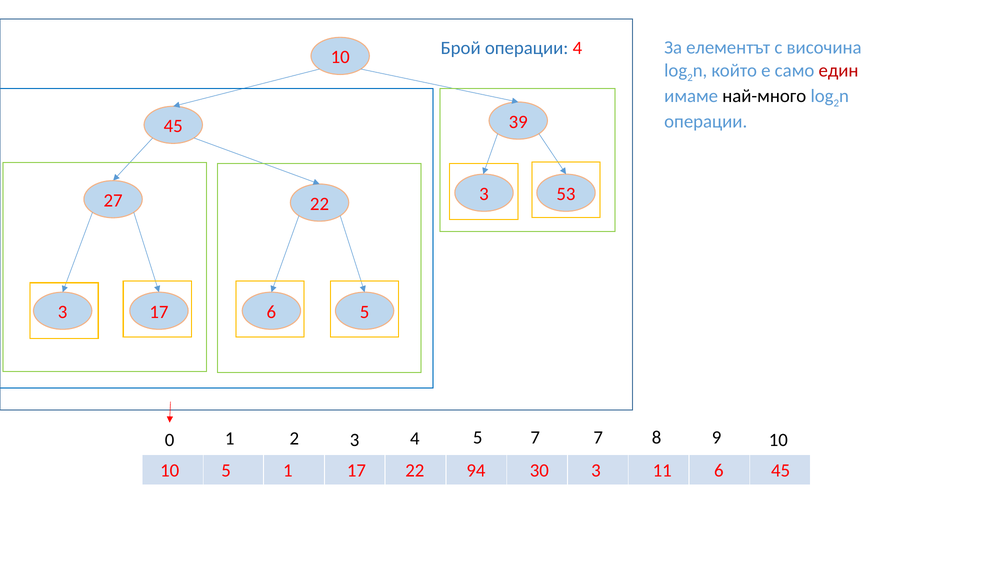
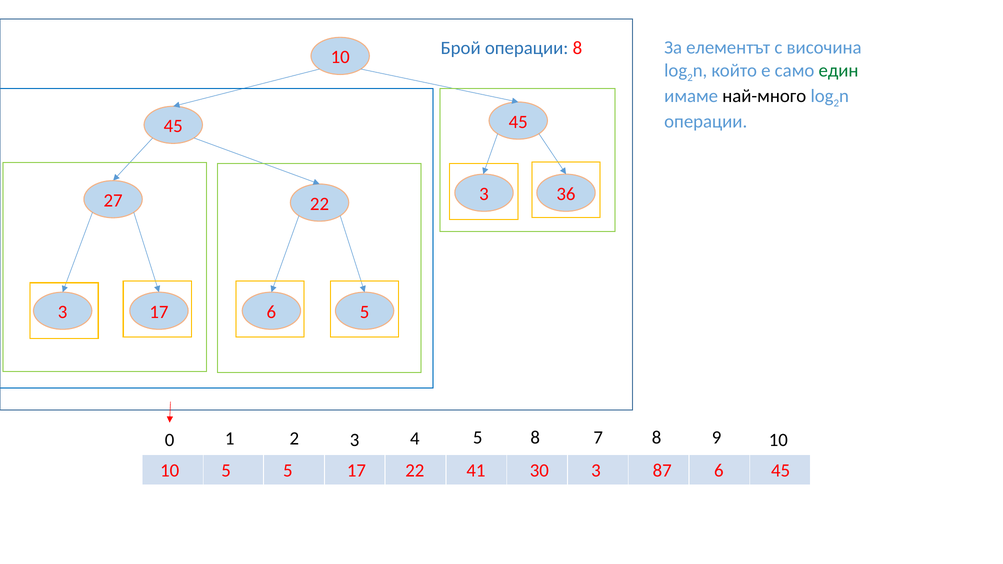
операции 4: 4 -> 8 (577, 48)
един colour: red -> green (839, 70)
45 39: 39 -> 45 (518, 122)
53: 53 -> 36 (566, 194)
5 7: 7 -> 8 (535, 438)
11: 11 -> 87 (662, 471)
94: 94 -> 41 (476, 471)
5 1: 1 -> 5 (288, 471)
